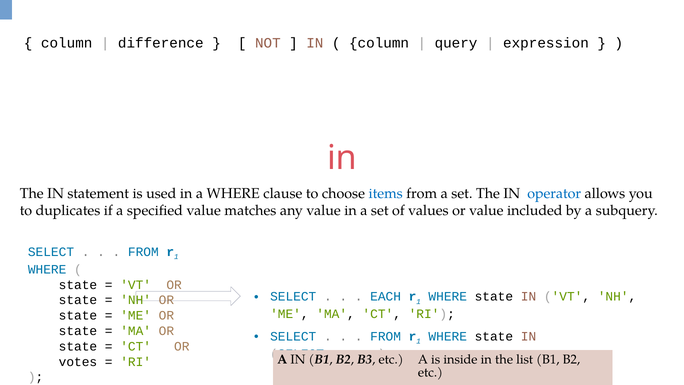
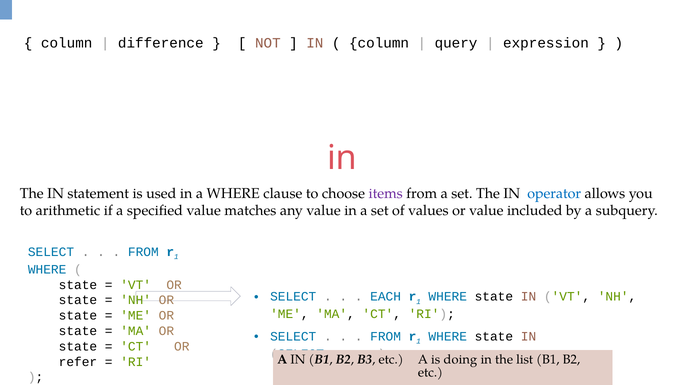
items colour: blue -> purple (386, 193)
duplicates: duplicates -> arithmetic (68, 210)
inside: inside -> doing (460, 359)
votes: votes -> refer (78, 362)
